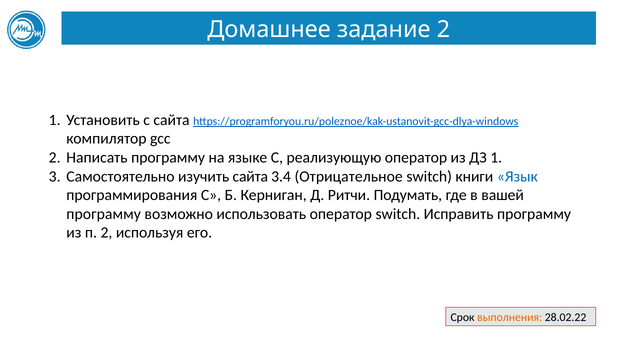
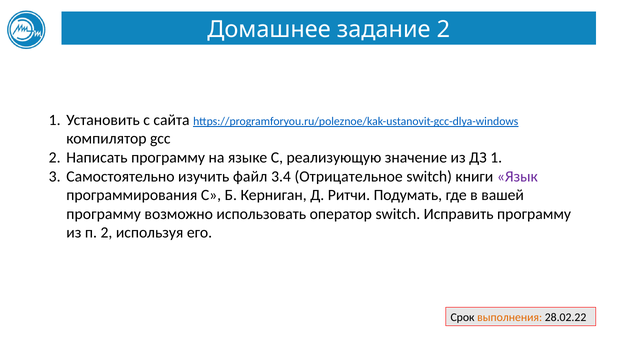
реализующую оператор: оператор -> значение (416, 158)
изучить сайта: сайта -> файл (250, 176)
Язык colour: blue -> purple (517, 176)
